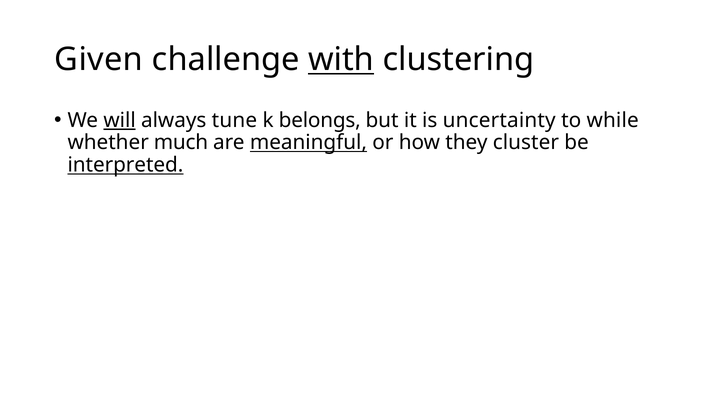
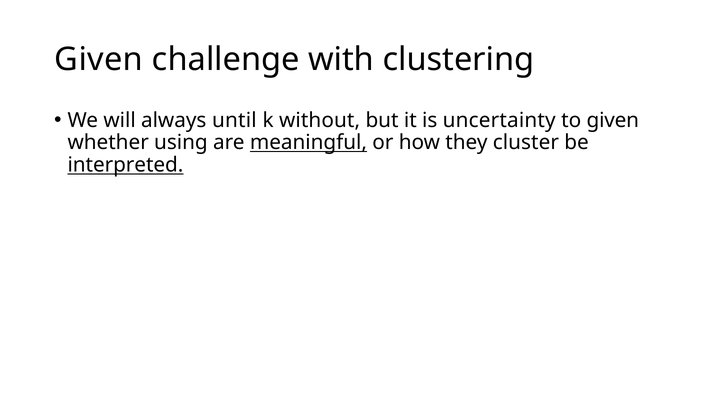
with underline: present -> none (341, 60)
will underline: present -> none (120, 120)
tune: tune -> until (234, 120)
belongs: belongs -> without (320, 120)
to while: while -> given (613, 120)
much: much -> using (181, 143)
